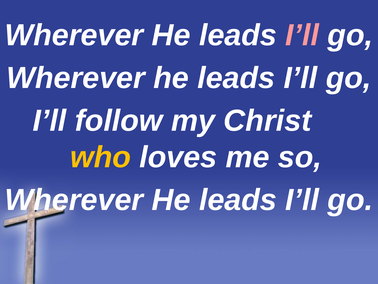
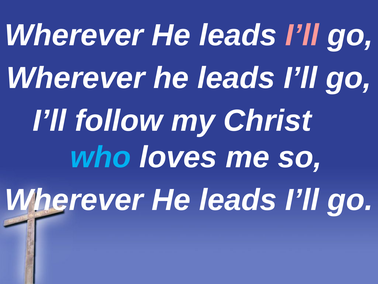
who colour: yellow -> light blue (101, 157)
